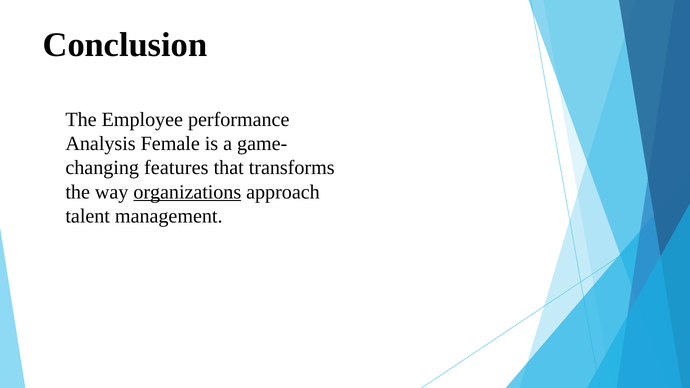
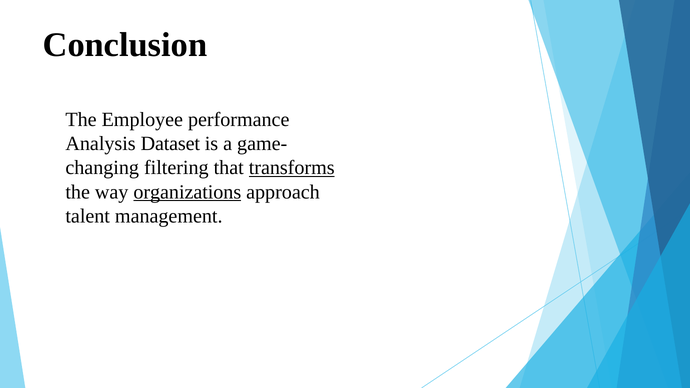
Female: Female -> Dataset (170, 144)
features: features -> filtering (176, 168)
transforms underline: none -> present (292, 168)
